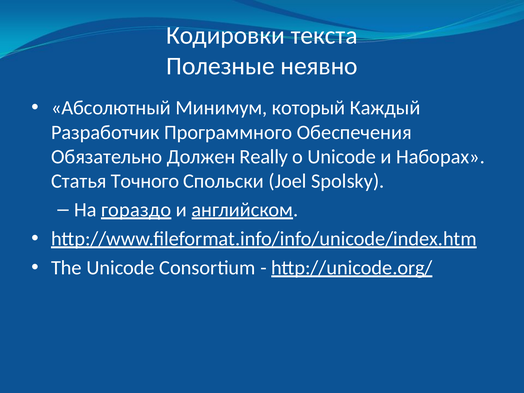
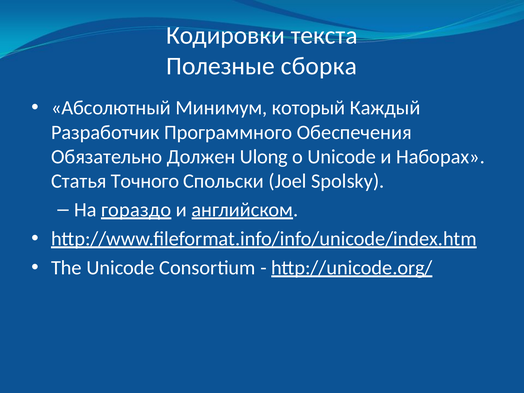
неявно: неявно -> сборка (319, 66)
Really: Really -> Ulong (264, 157)
